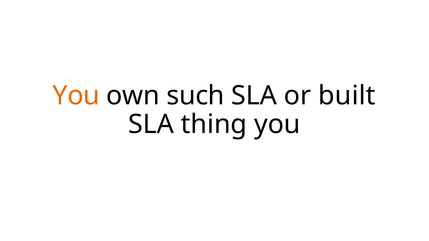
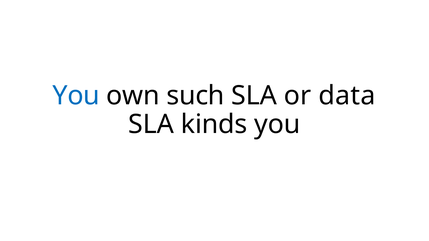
You colour: orange -> blue (76, 96)
built: built -> data (347, 96)
thing: thing -> kinds (214, 125)
